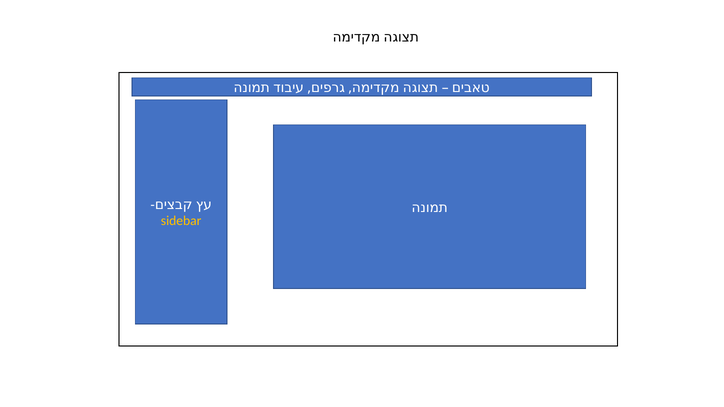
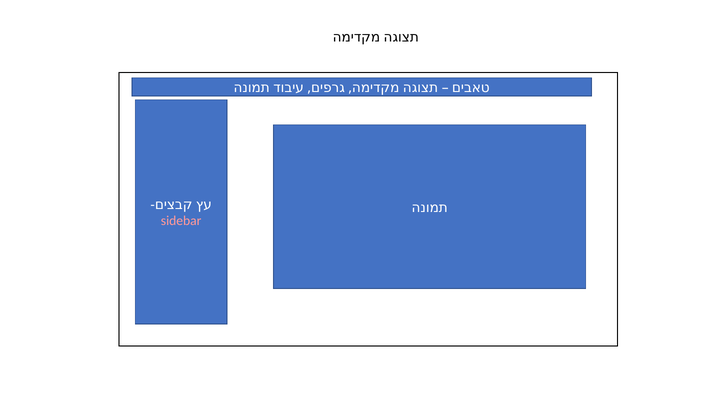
sidebar colour: yellow -> pink (181, 221)
